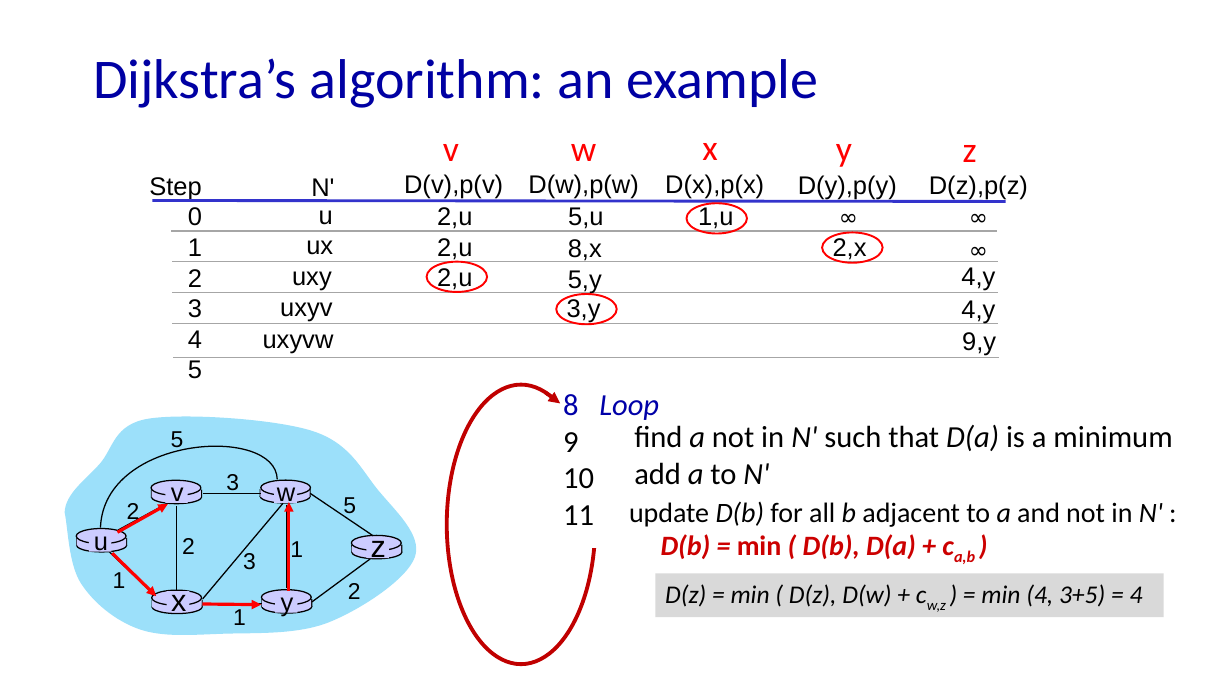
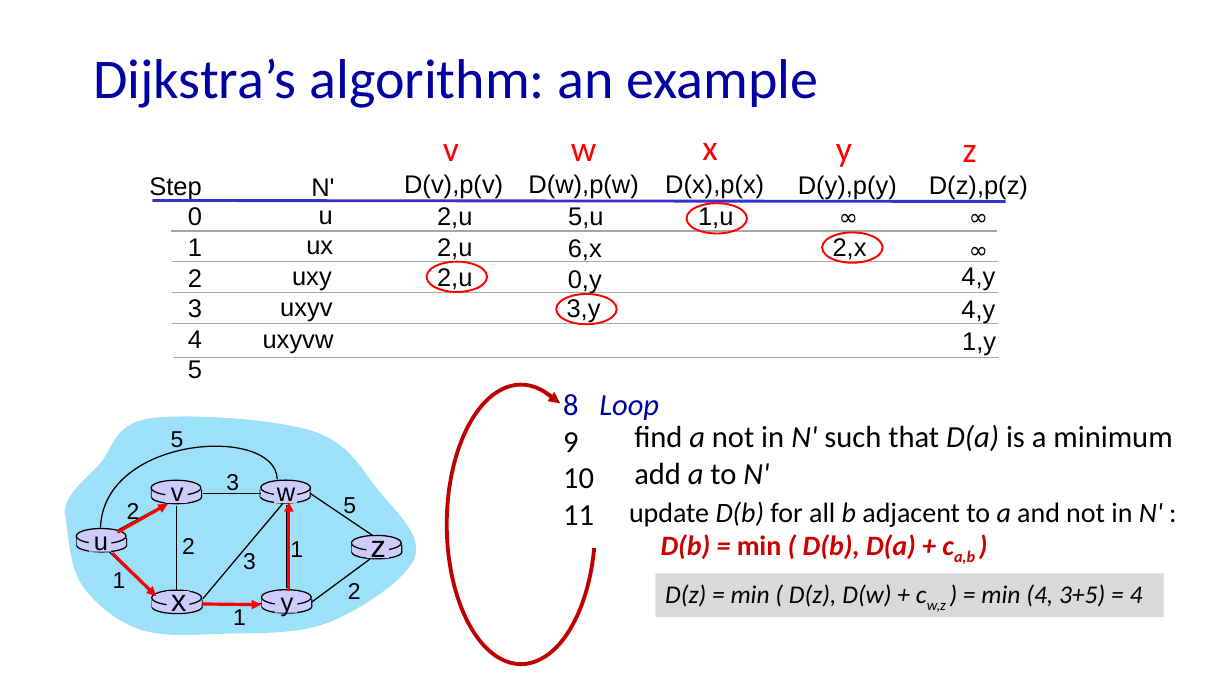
8,x: 8,x -> 6,x (585, 249)
5,y: 5,y -> 0,y (585, 280)
9,y: 9,y -> 1,y (979, 342)
